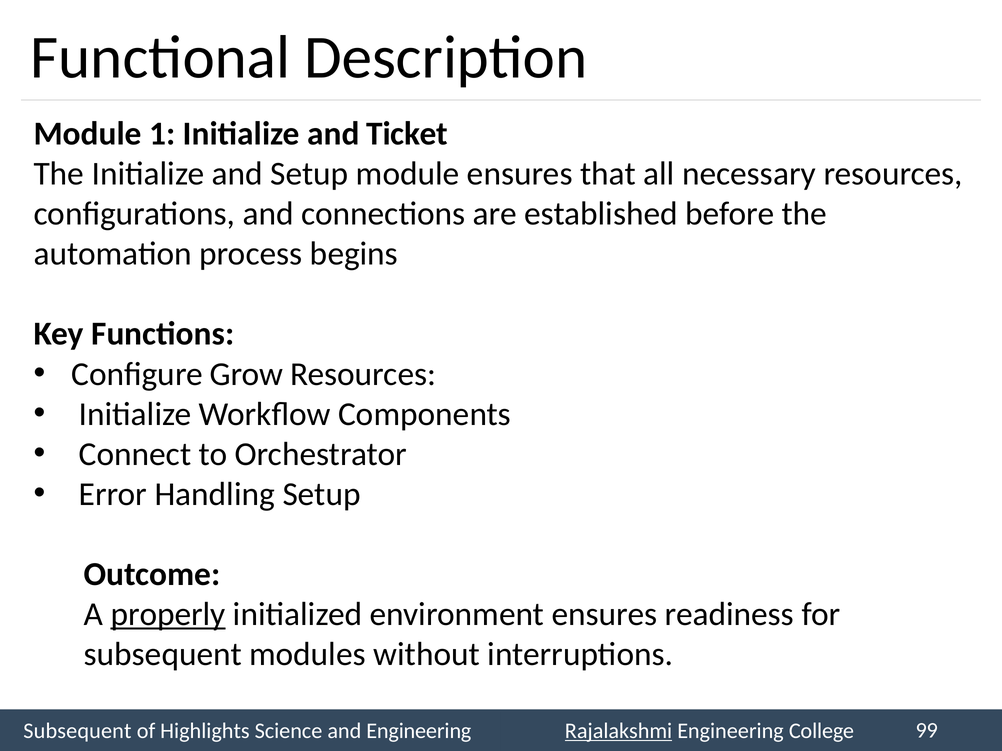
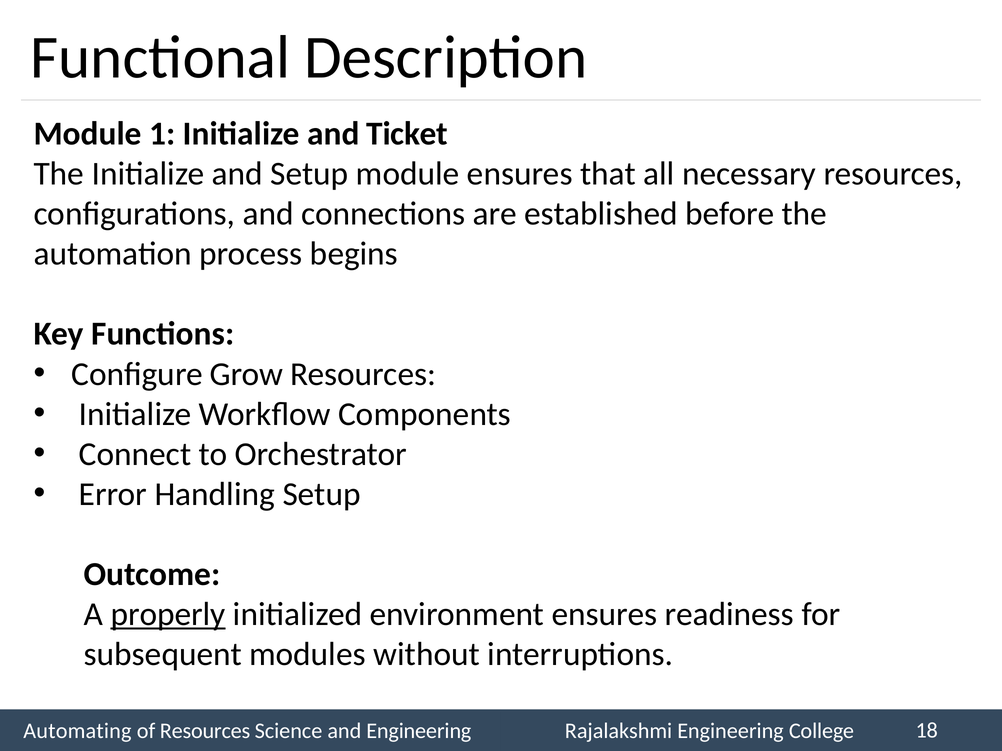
Subsequent: Subsequent -> Automating (77, 731)
of Highlights: Highlights -> Resources (205, 731)
Rajalakshmi underline: present -> none (619, 731)
99: 99 -> 18 (927, 731)
